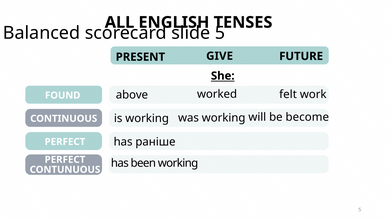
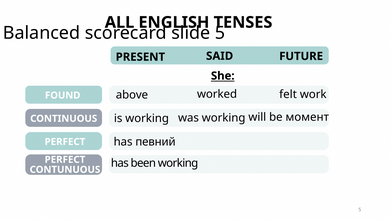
GIVE: GIVE -> SAID (220, 56)
become: become -> момент (307, 117)
раніше: раніше -> певний (155, 142)
